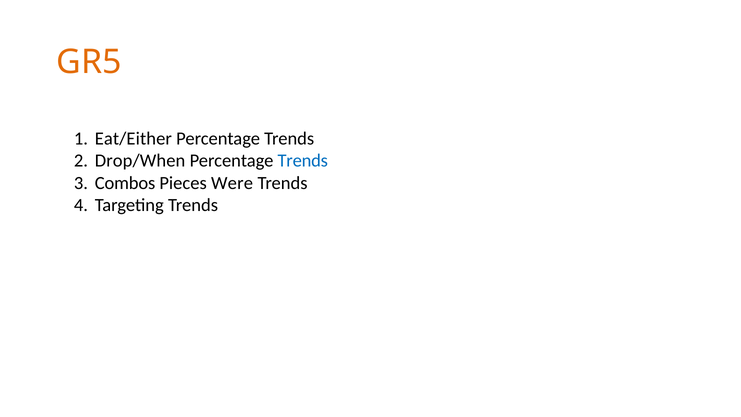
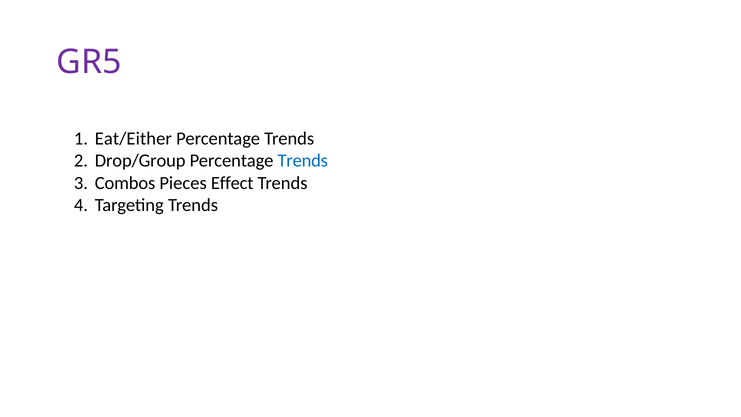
GR5 colour: orange -> purple (89, 62)
Drop/When: Drop/When -> Drop/Group (140, 161)
Were: Were -> Effect (232, 183)
